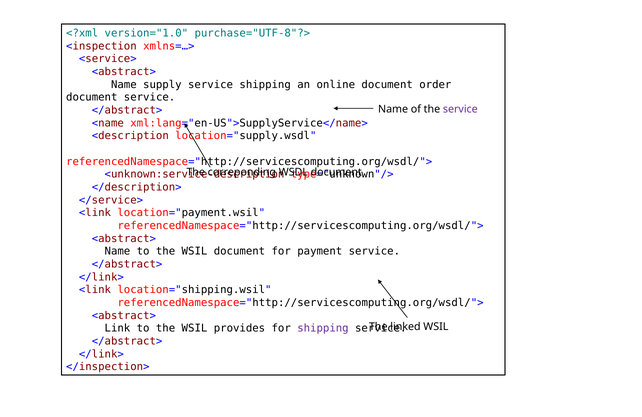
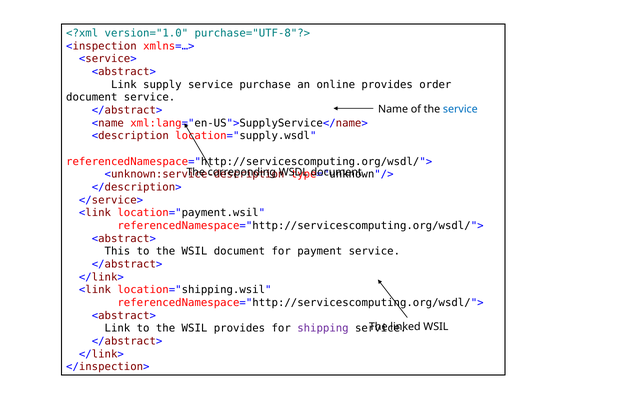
Name: Name -> Link (124, 85)
service shipping: shipping -> purchase (265, 85)
online document: document -> provides (387, 85)
service colour: purple -> blue (460, 109)
Name: Name -> This (117, 251)
